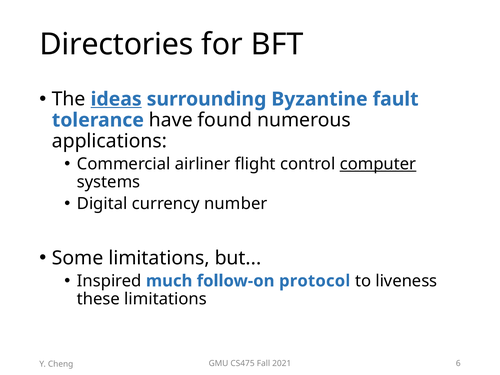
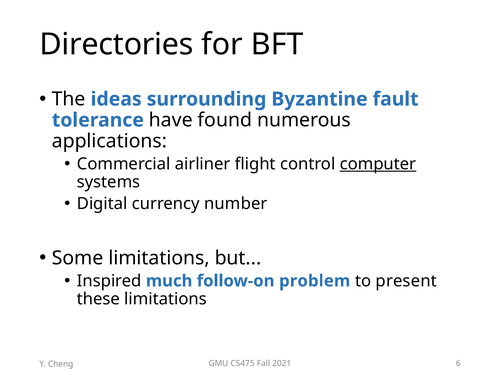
ideas underline: present -> none (116, 99)
protocol: protocol -> problem (315, 281)
liveness: liveness -> present (406, 281)
